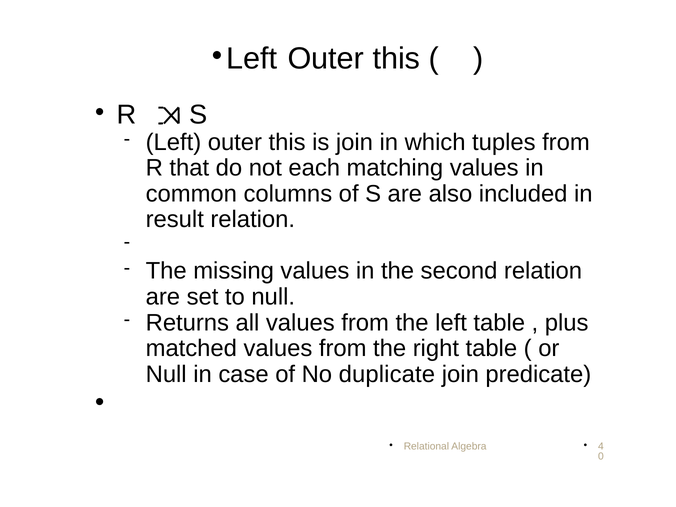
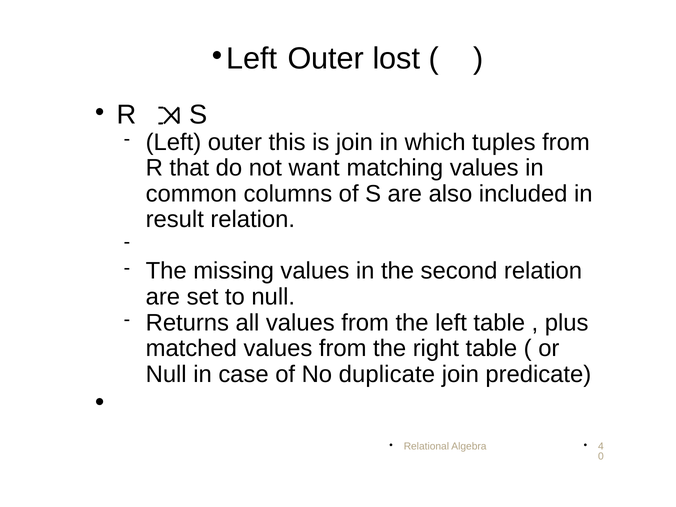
this: this -> lost (396, 59)
each: each -> want (314, 168)
